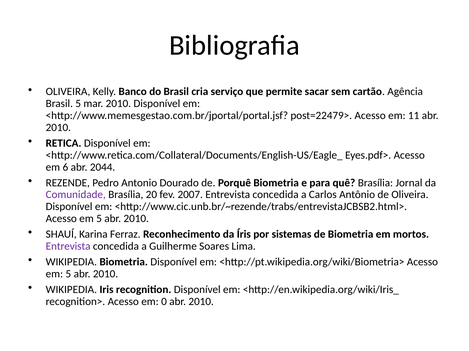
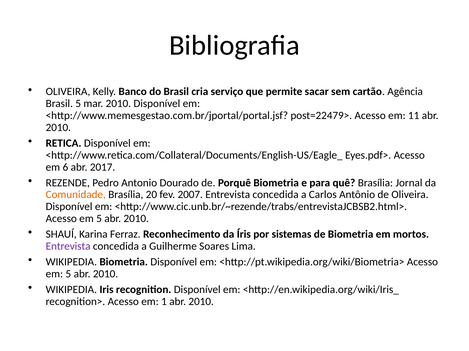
2044: 2044 -> 2017 (103, 167)
Comunidade colour: purple -> orange (76, 195)
0: 0 -> 1 (164, 302)
